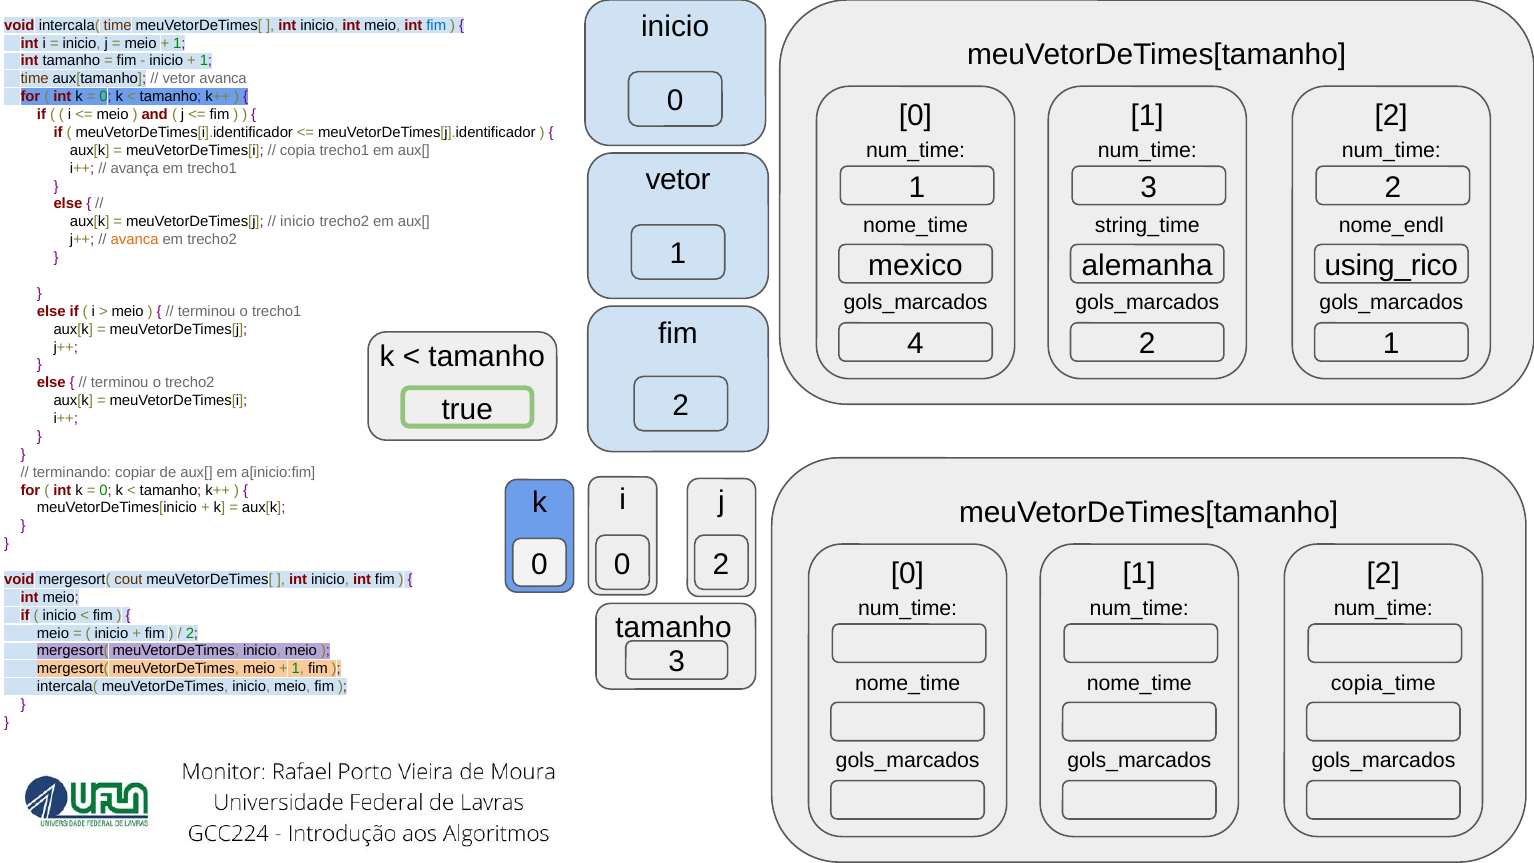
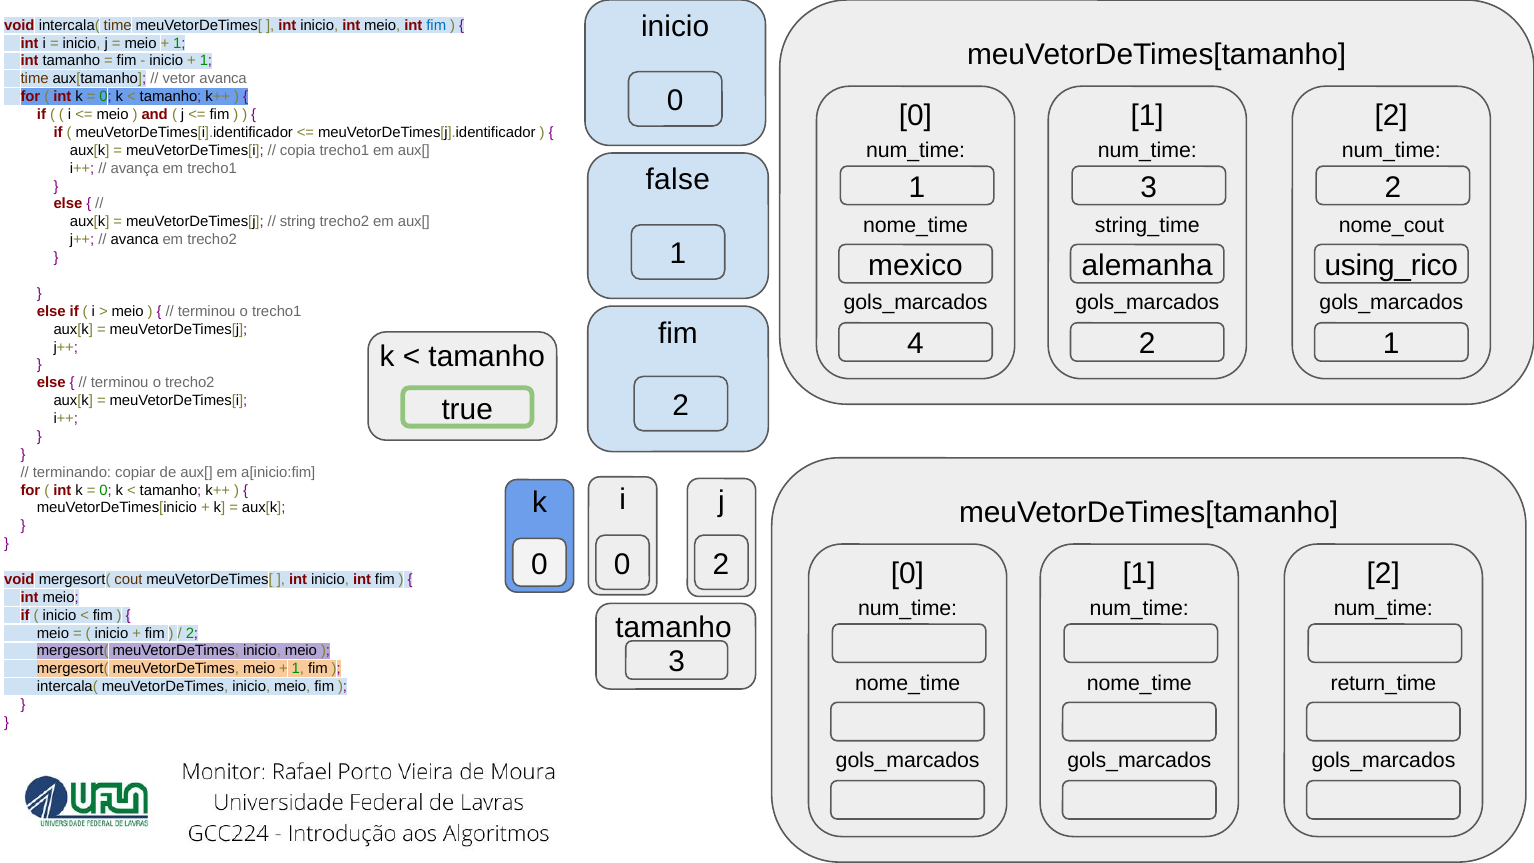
vetor: vetor -> false (678, 180)
inicio: inicio -> string (298, 222)
nome_endl: nome_endl -> nome_cout (1391, 225)
avanca colour: orange -> black (135, 240)
copia_time: copia_time -> return_time (1383, 683)
